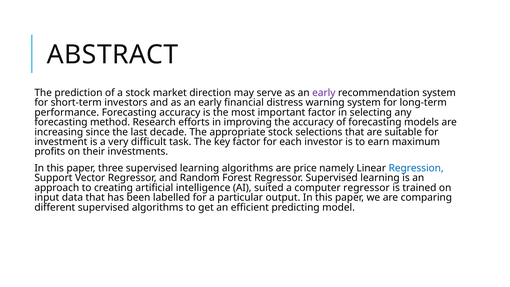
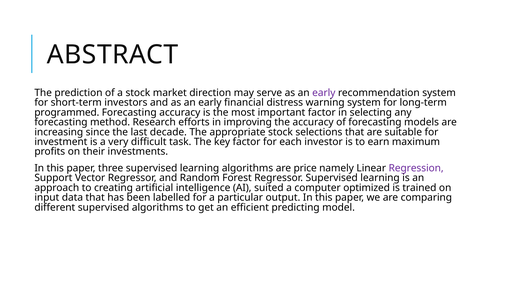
performance: performance -> programmed (67, 112)
Regression colour: blue -> purple (416, 168)
computer regressor: regressor -> optimized (367, 188)
